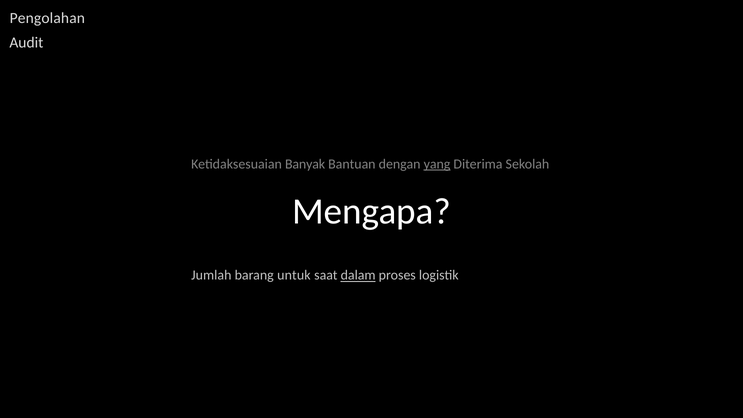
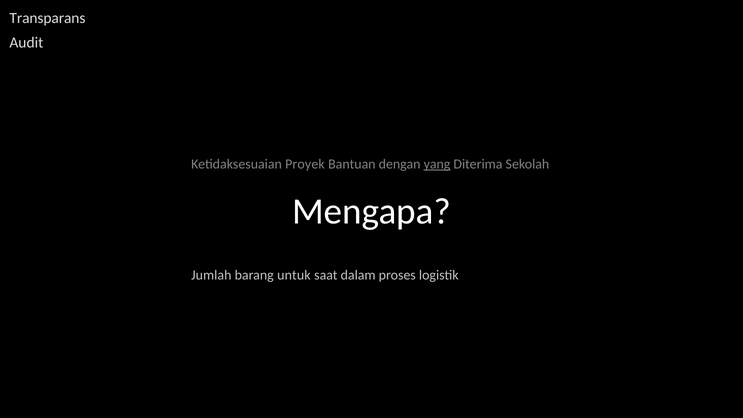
Pengolahan: Pengolahan -> Transparans (47, 18)
Banyak: Banyak -> Proyek (305, 164)
dalam underline: present -> none (358, 275)
